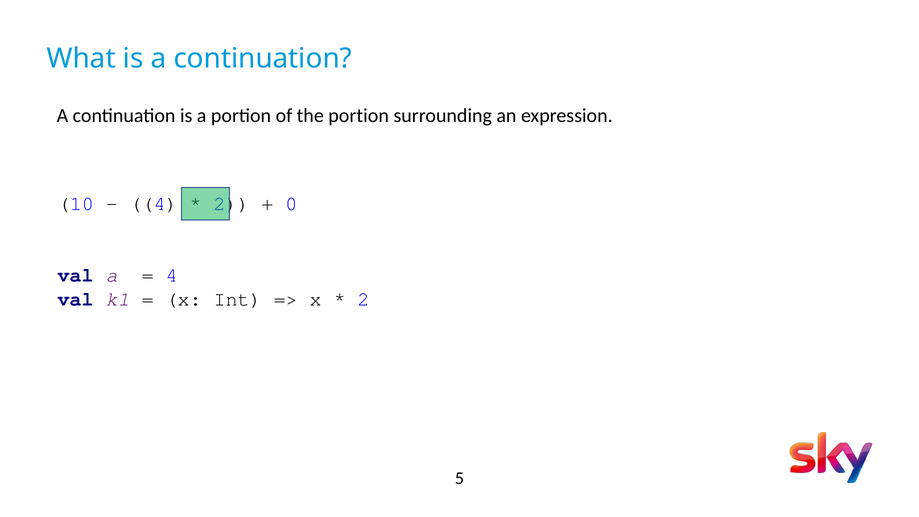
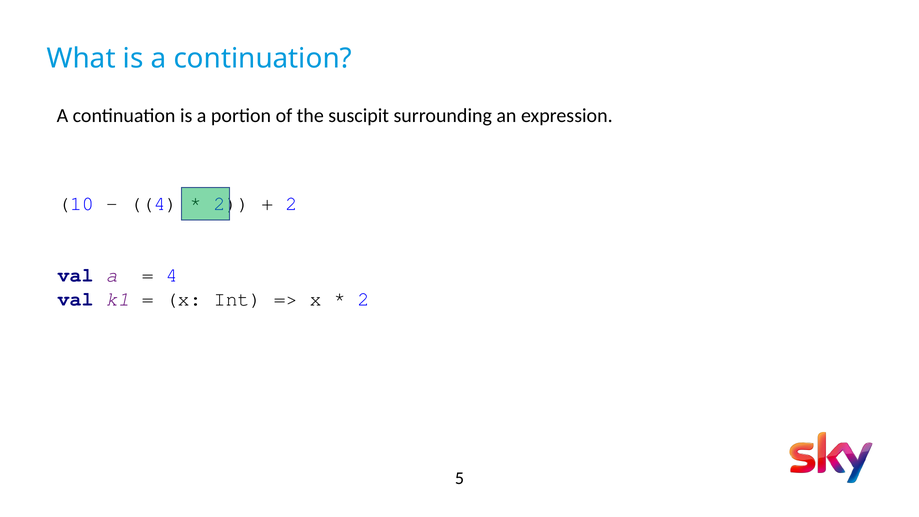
the portion: portion -> suscipit (359, 116)
0: 0 -> 2 (291, 203)
